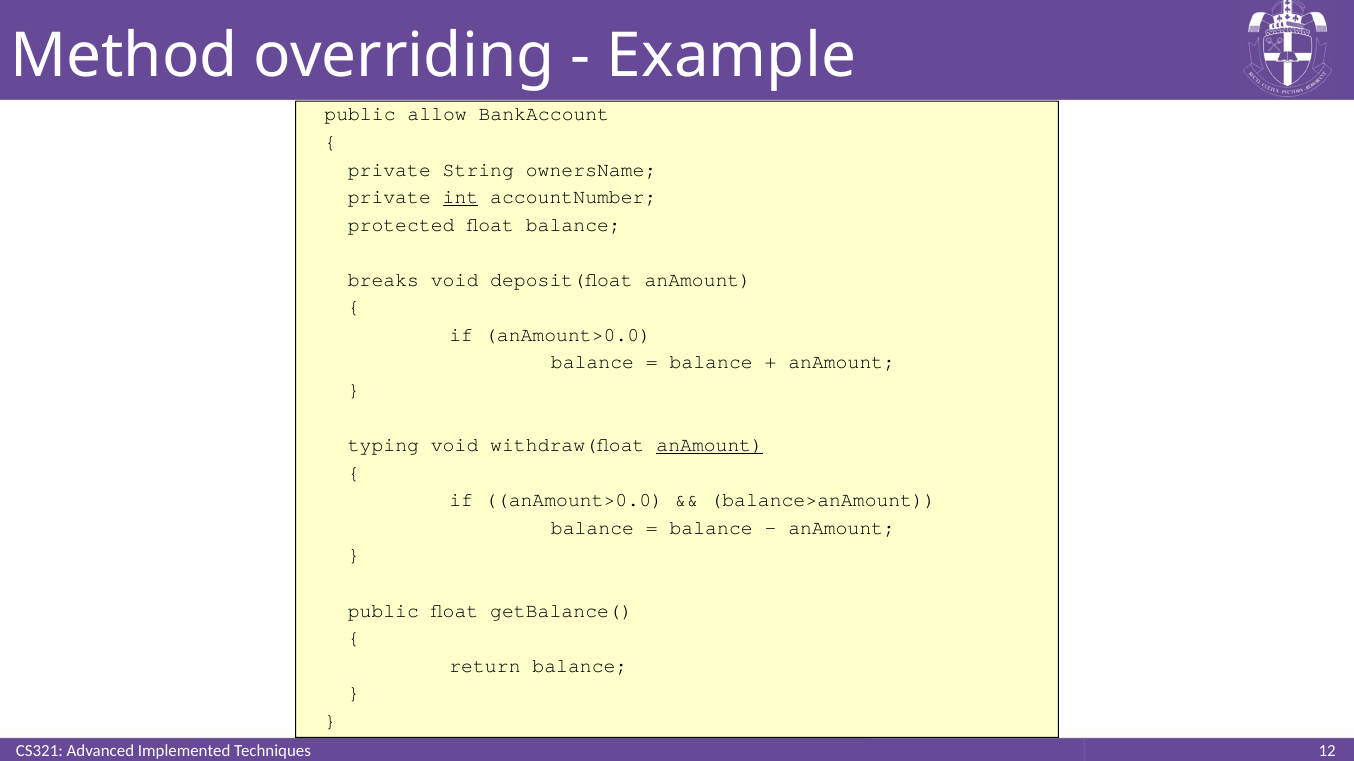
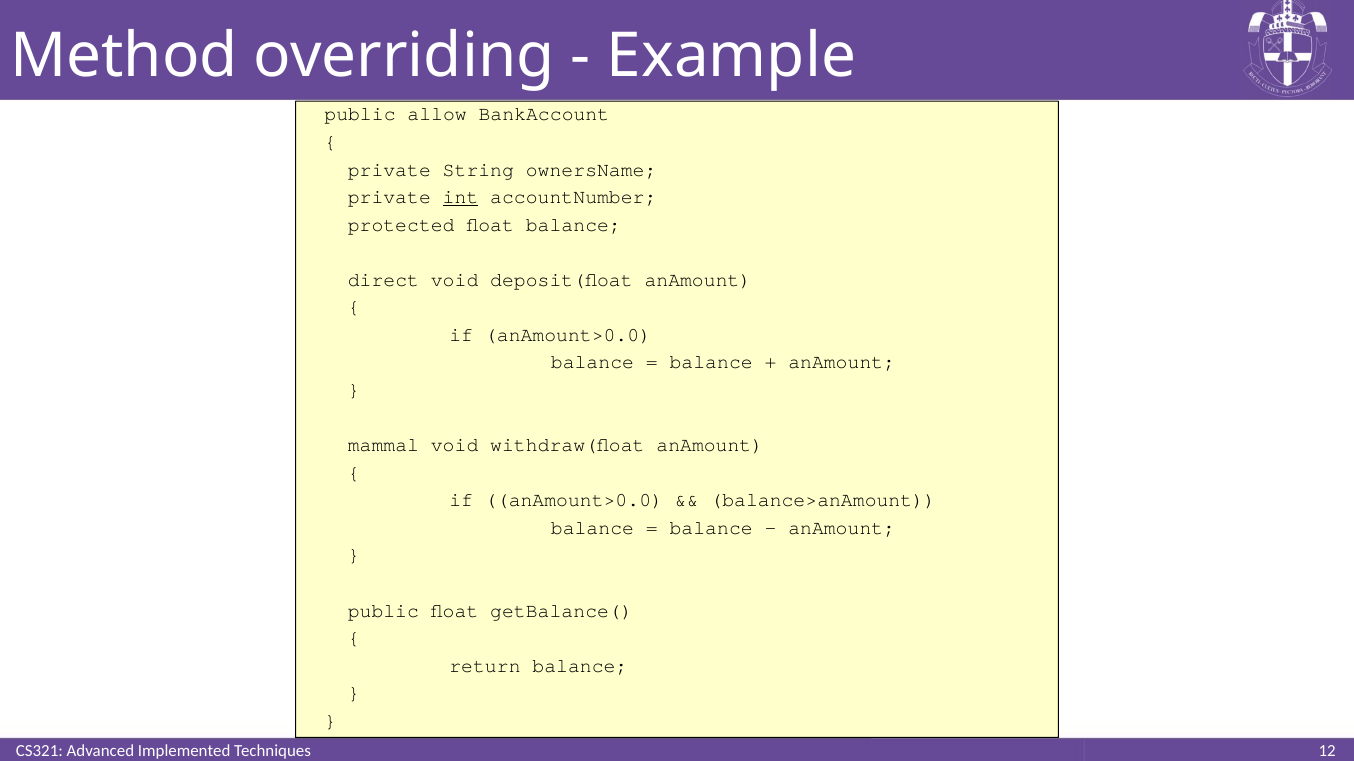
breaks: breaks -> direct (383, 280)
typing: typing -> mammal (383, 446)
anAmount underline: present -> none (710, 446)
